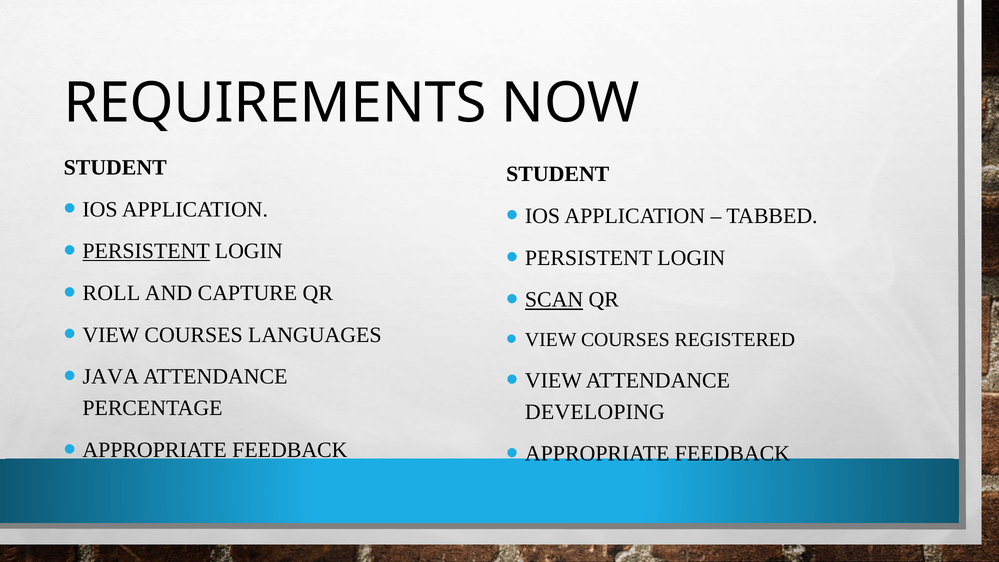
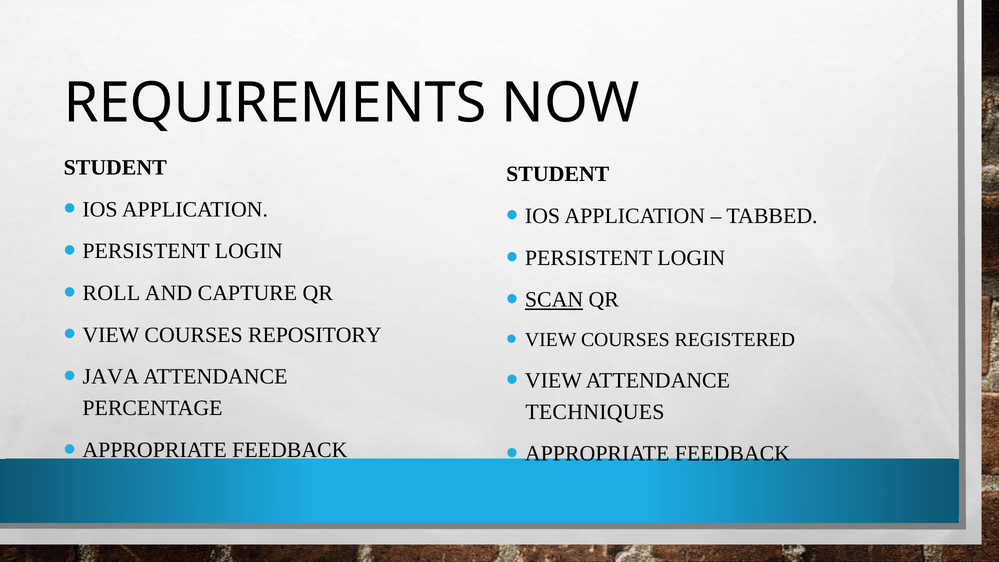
PERSISTENT underline: present -> none (146, 251)
LANGUAGES: LANGUAGES -> REPOSITORY (315, 335)
DEVELOPING: DEVELOPING -> TECHNIQUES (595, 412)
